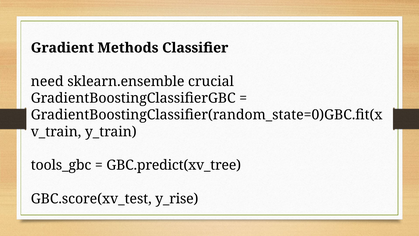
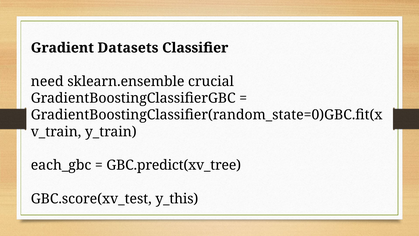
Methods: Methods -> Datasets (128, 48)
tools_gbc: tools_gbc -> each_gbc (61, 165)
y_rise: y_rise -> y_this (177, 199)
